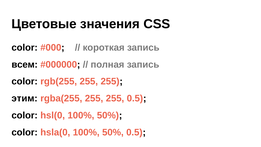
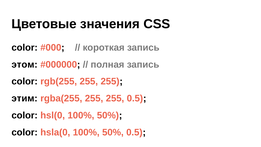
всем: всем -> этом (25, 64)
